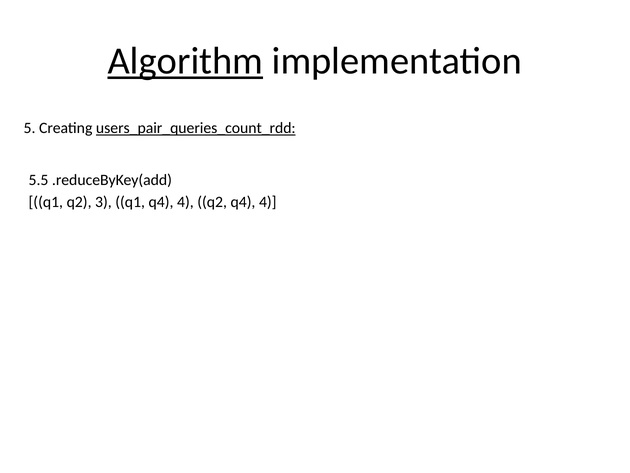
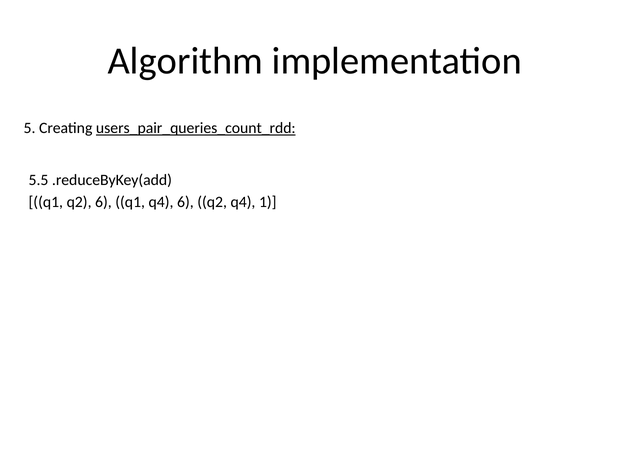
Algorithm underline: present -> none (185, 61)
q2 3: 3 -> 6 (103, 202)
q1 q4 4: 4 -> 6 (185, 202)
q2 q4 4: 4 -> 1 (268, 202)
